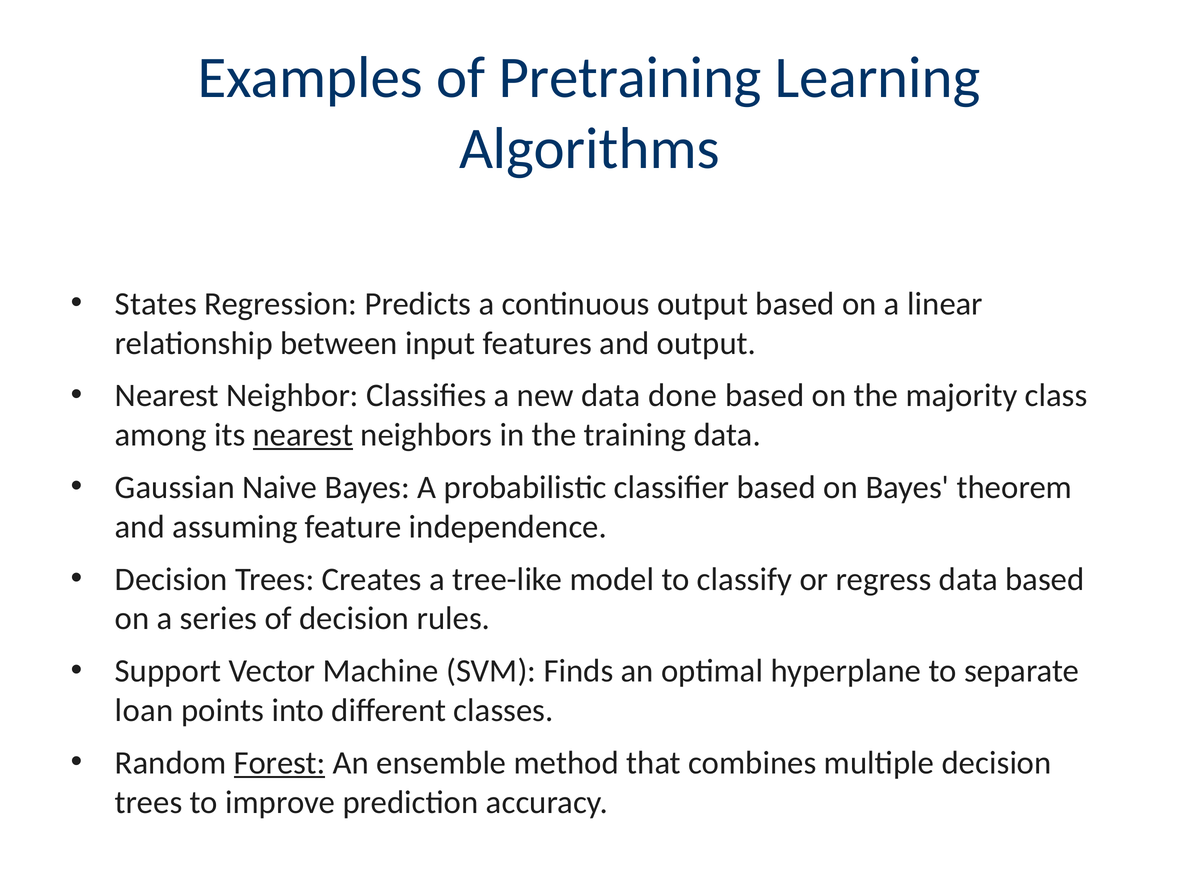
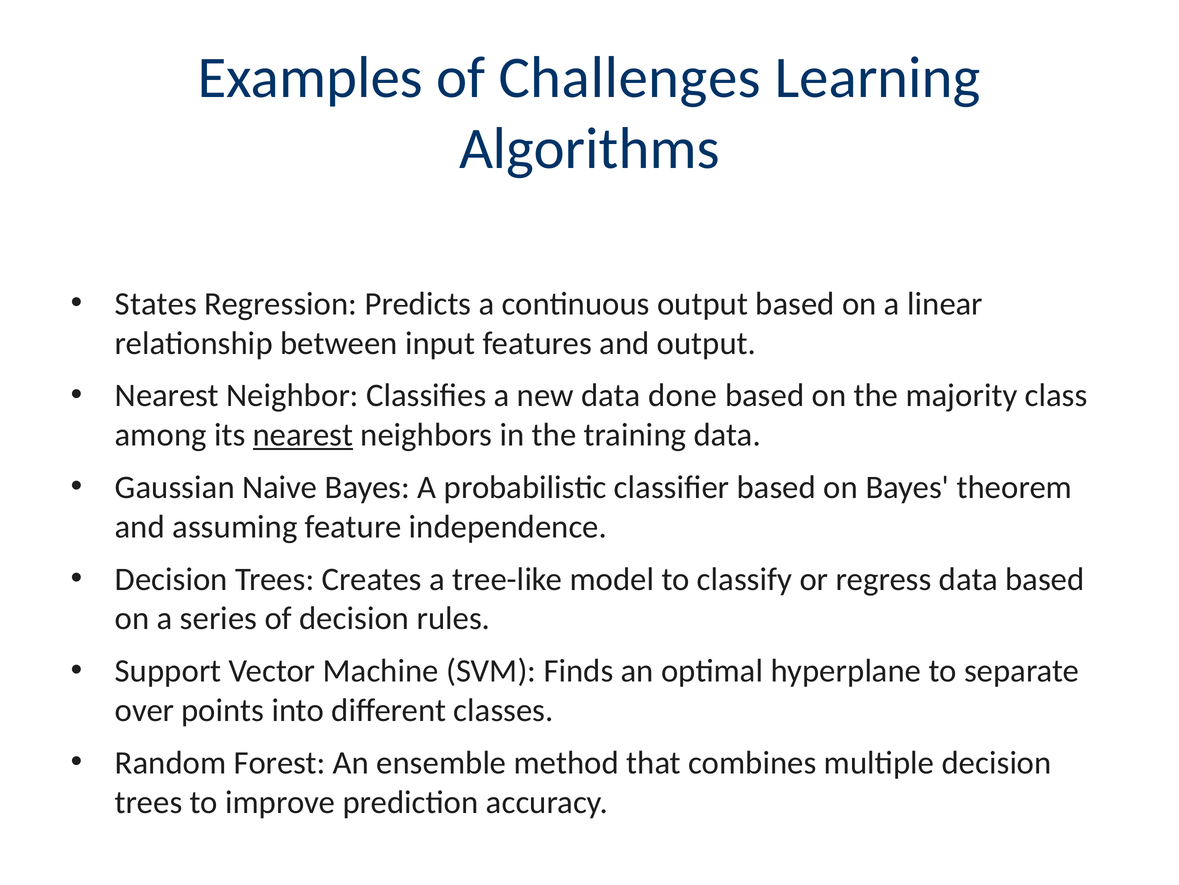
Pretraining: Pretraining -> Challenges (630, 78)
loan: loan -> over (145, 710)
Forest underline: present -> none (280, 762)
